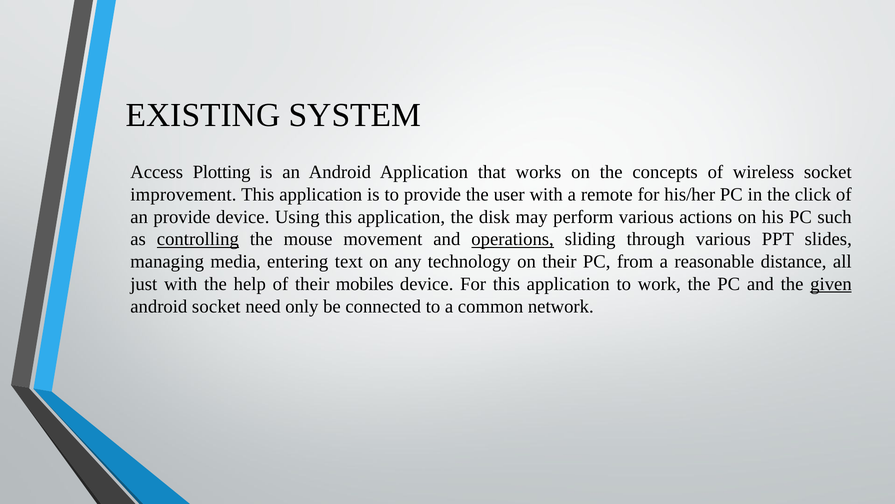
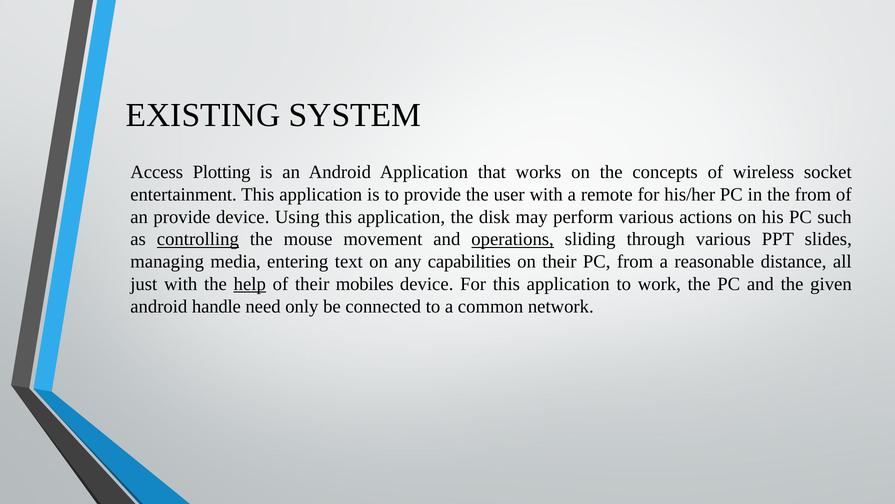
improvement: improvement -> entertainment (184, 194)
the click: click -> from (813, 194)
technology: technology -> capabilities (469, 261)
help underline: none -> present (250, 284)
given underline: present -> none (831, 284)
android socket: socket -> handle (216, 306)
